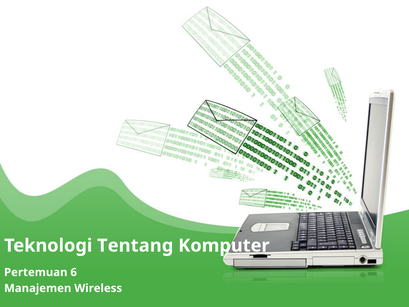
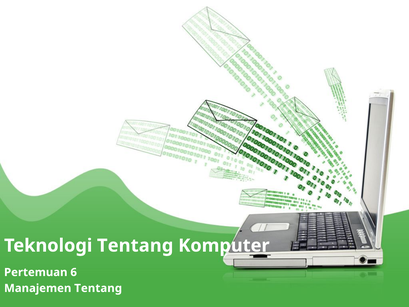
Manajemen Wireless: Wireless -> Tentang (98, 288)
